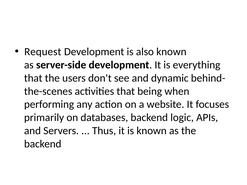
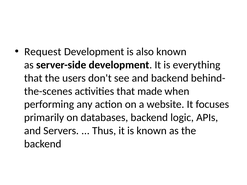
and dynamic: dynamic -> backend (170, 78)
being: being -> made (150, 91)
